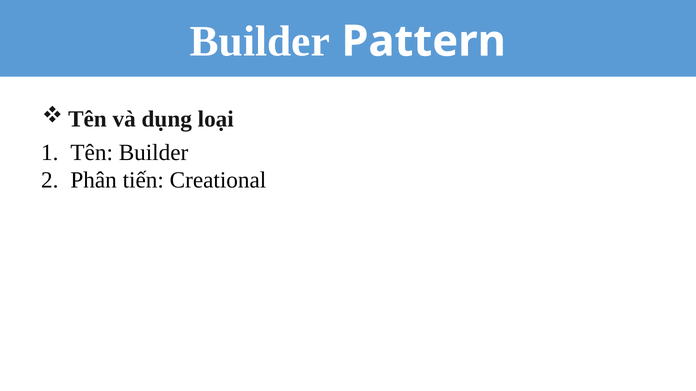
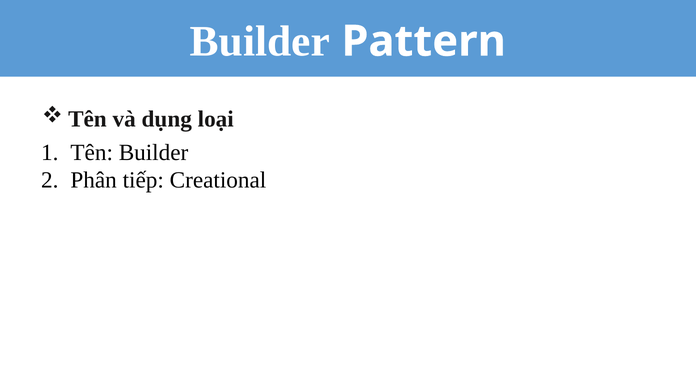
tiến: tiến -> tiếp (143, 181)
